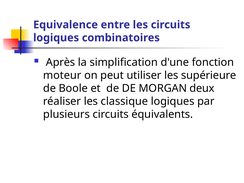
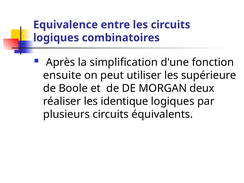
moteur: moteur -> ensuite (62, 75)
classique: classique -> identique (124, 101)
